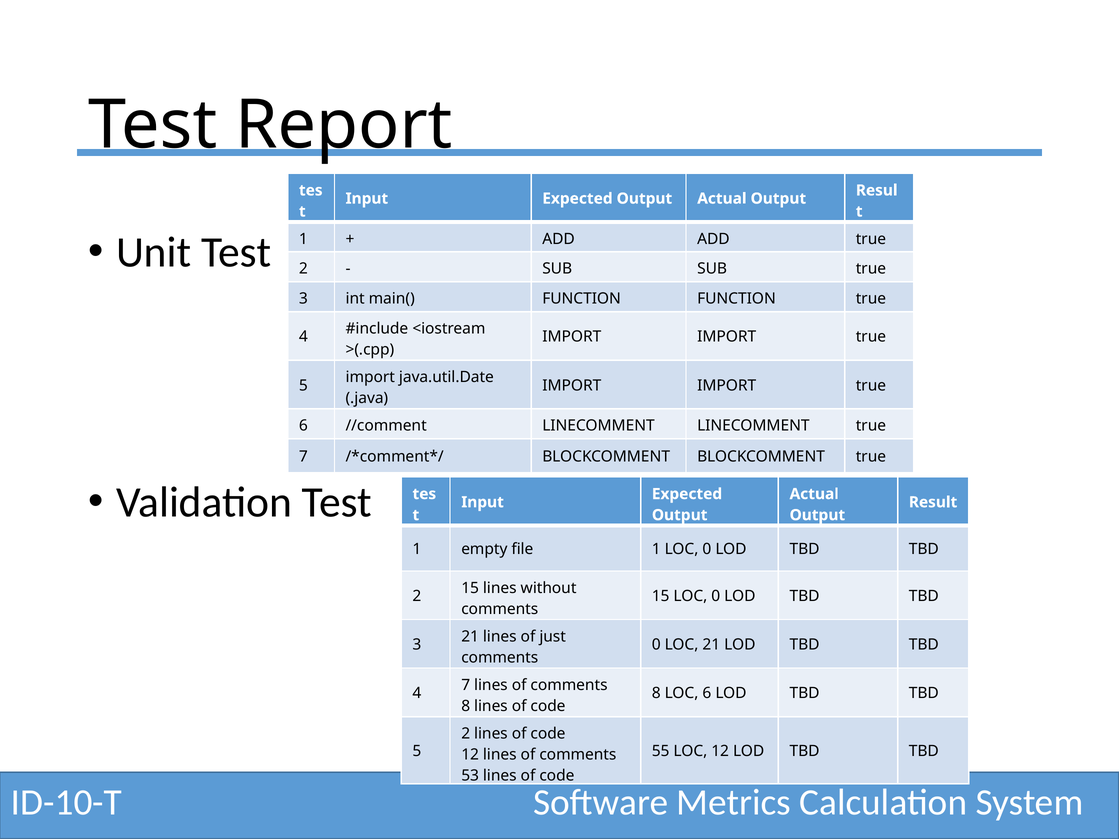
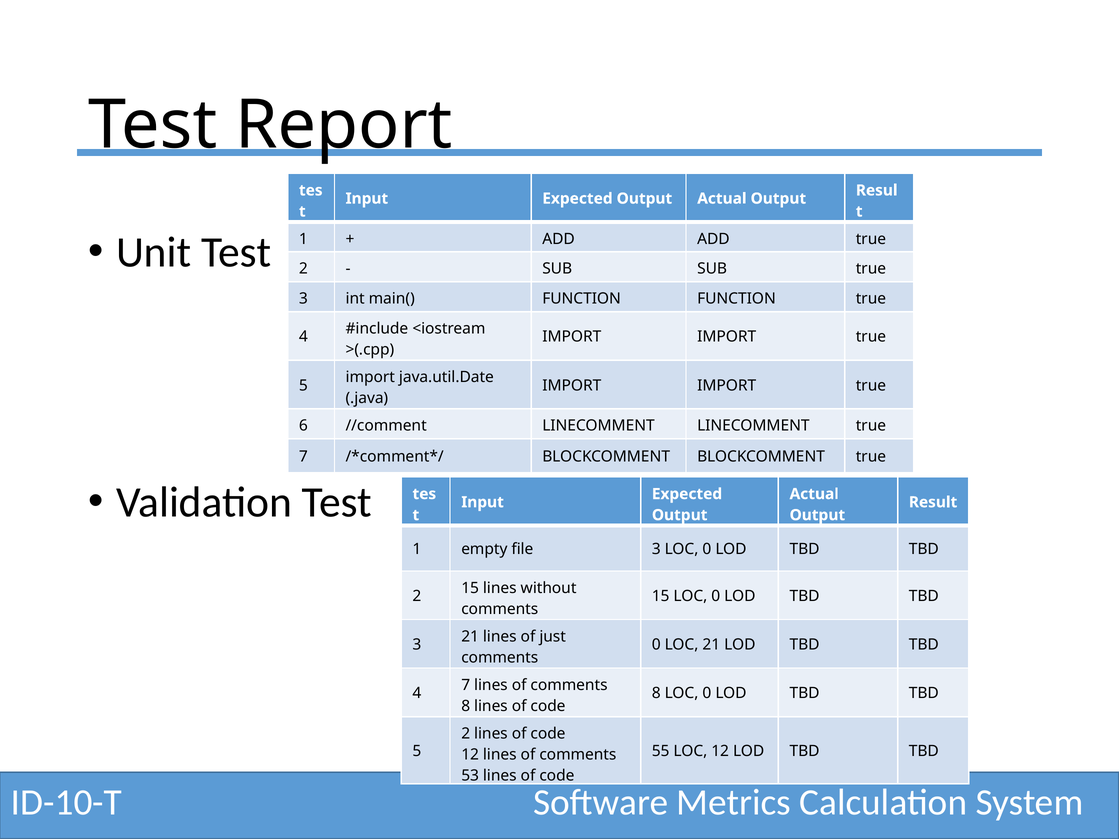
file 1: 1 -> 3 (656, 549)
8 LOC 6: 6 -> 0 (707, 693)
